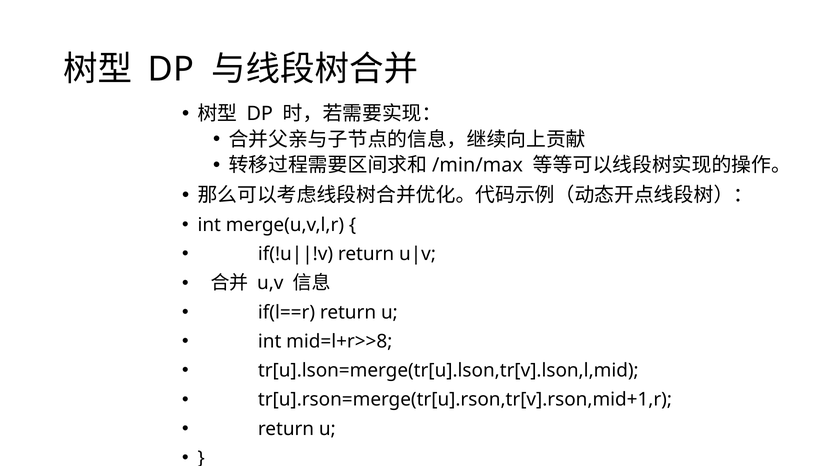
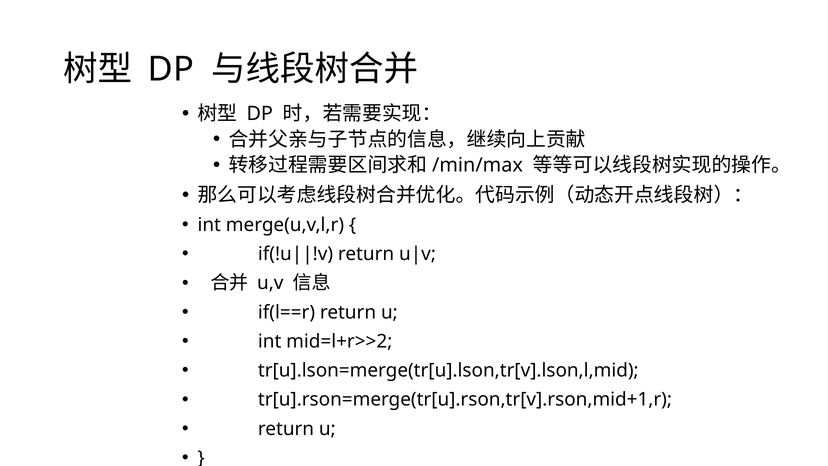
mid=l+r>>8: mid=l+r>>8 -> mid=l+r>>2 (339, 341)
